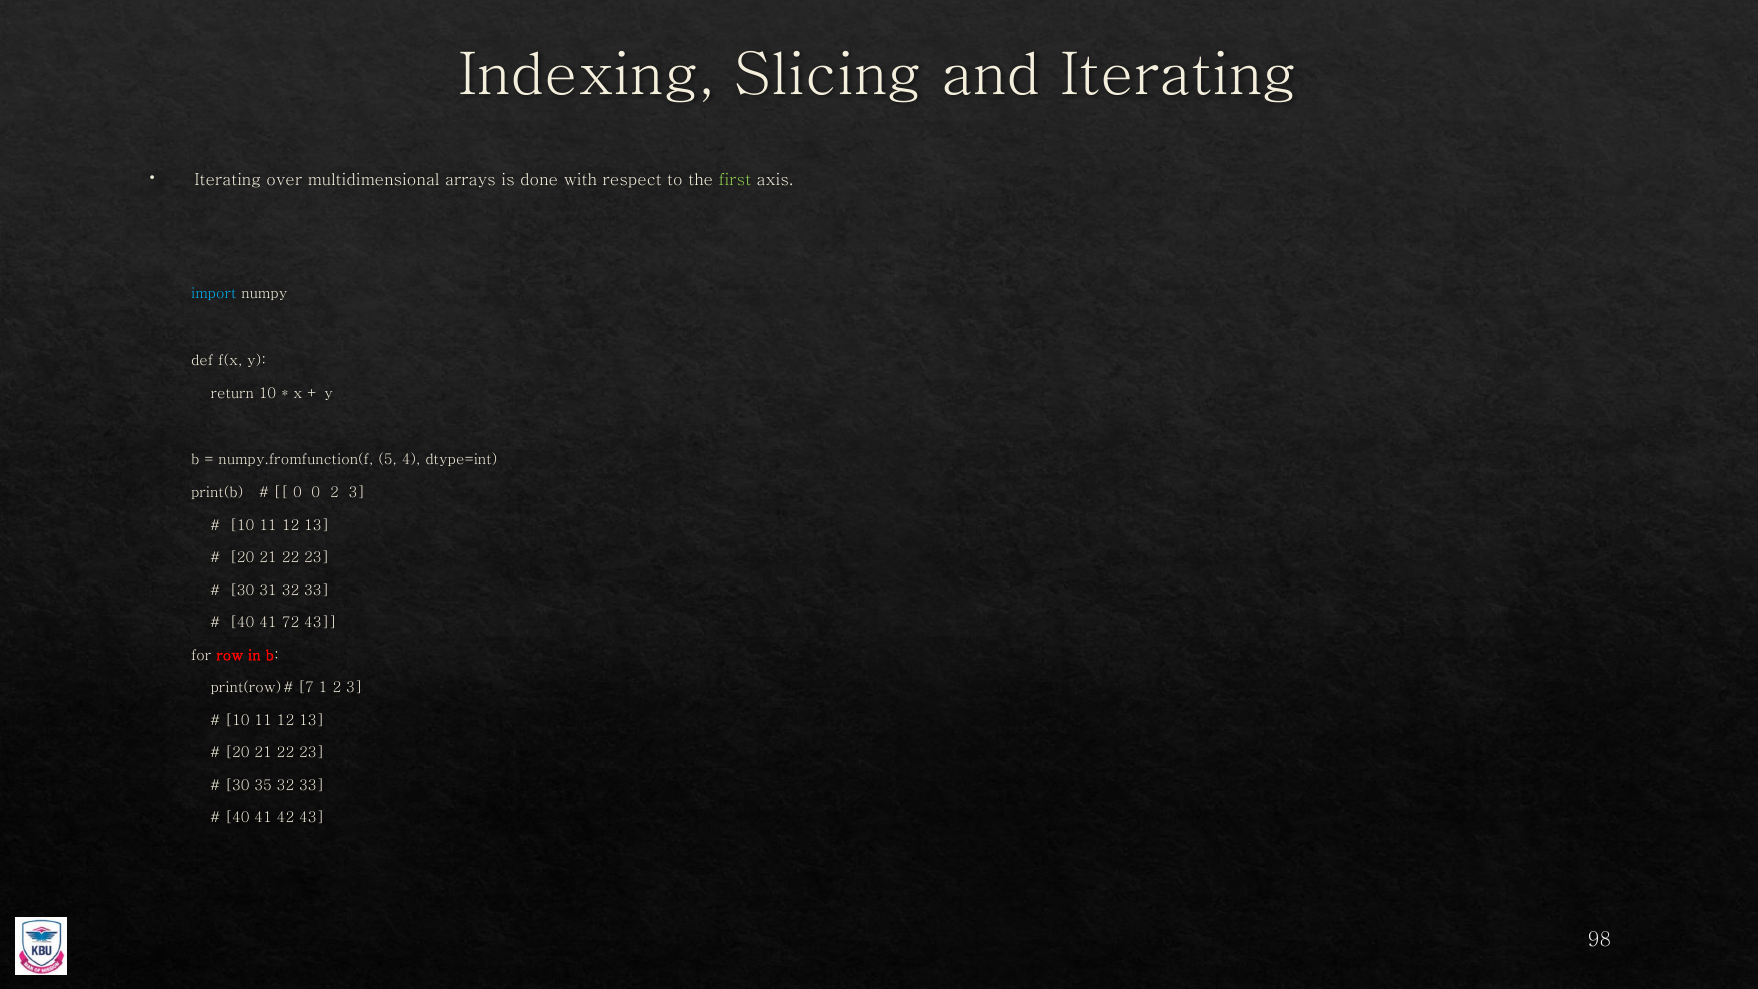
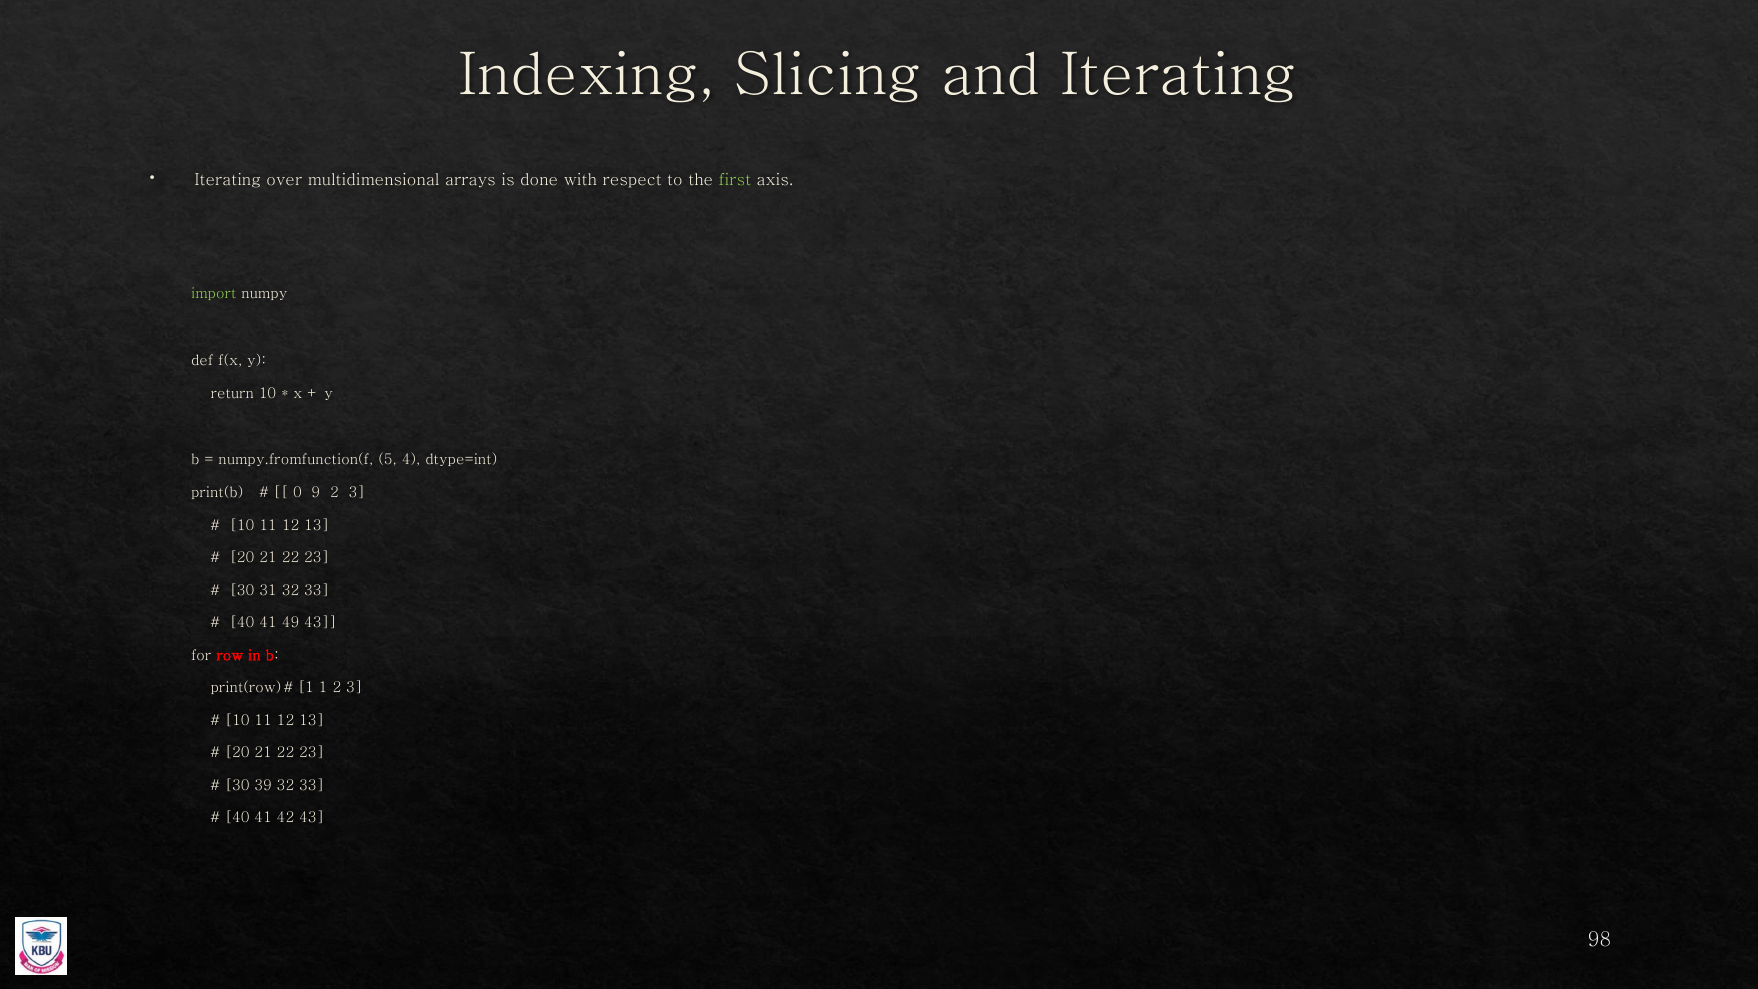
import colour: light blue -> light green (214, 294)
0 0: 0 -> 9 (316, 493)
72: 72 -> 49 (291, 623)
7: 7 -> 1 (306, 688)
35: 35 -> 39 (263, 785)
